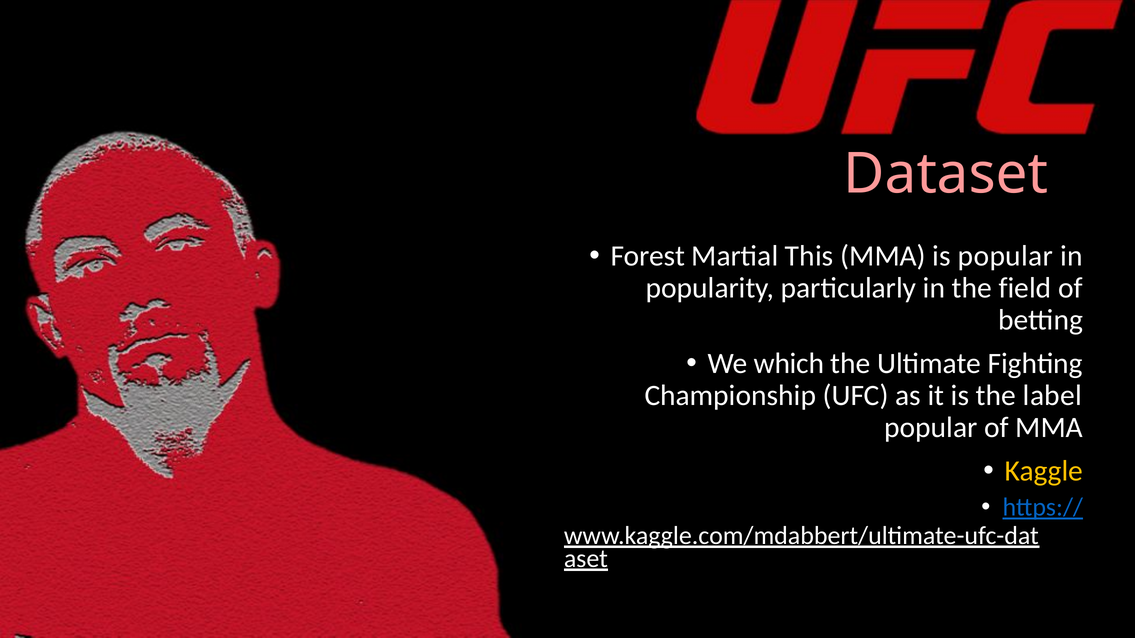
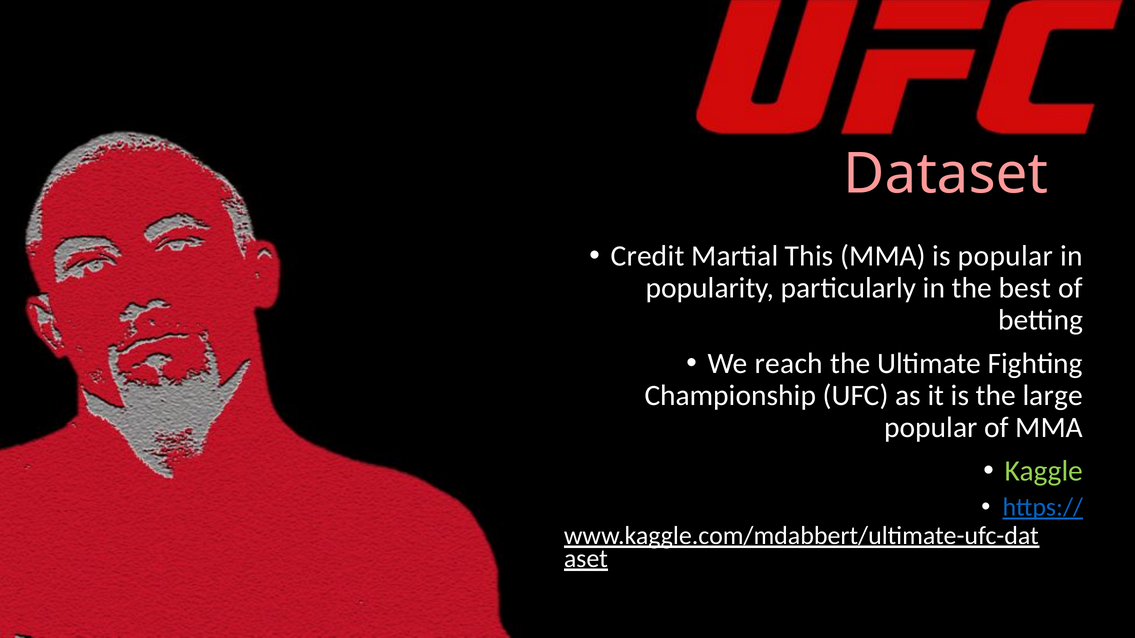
Forest: Forest -> Credit (648, 256)
field: field -> best (1025, 288)
which: which -> reach (789, 364)
label: label -> large (1053, 396)
Kaggle colour: yellow -> light green (1044, 471)
